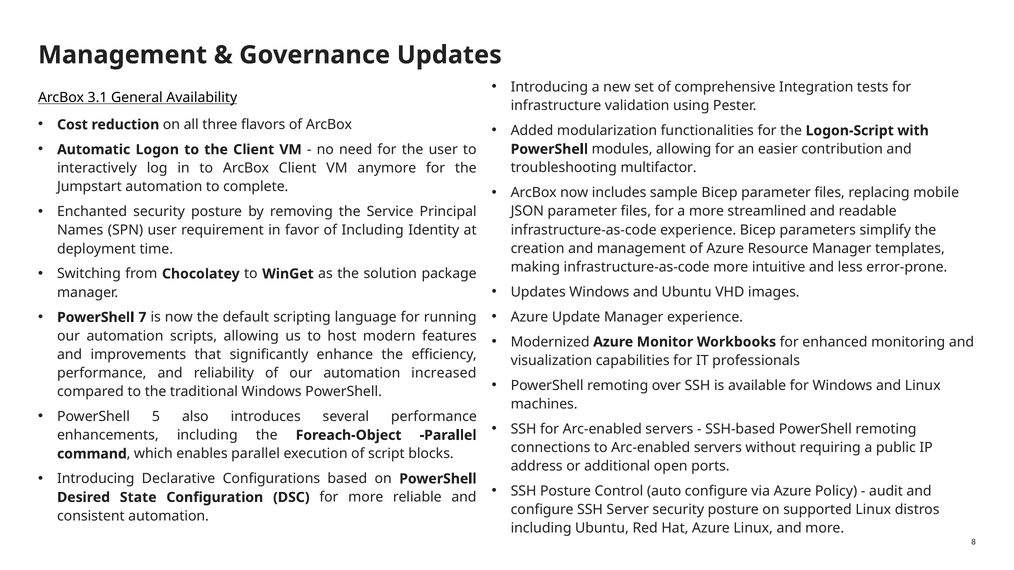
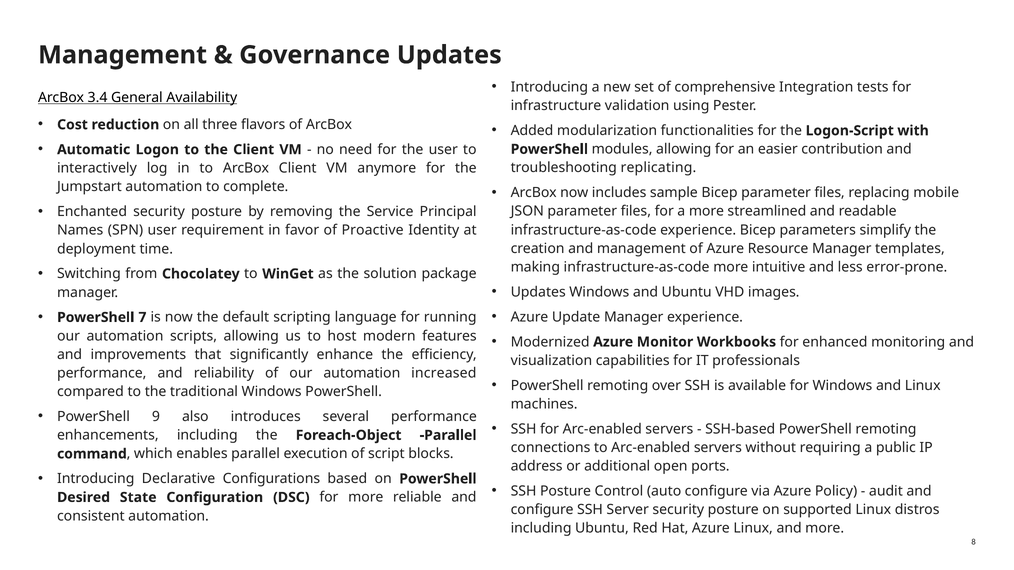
3.1: 3.1 -> 3.4 (98, 98)
multifactor: multifactor -> replicating (658, 168)
of Including: Including -> Proactive (373, 230)
5: 5 -> 9 (156, 417)
